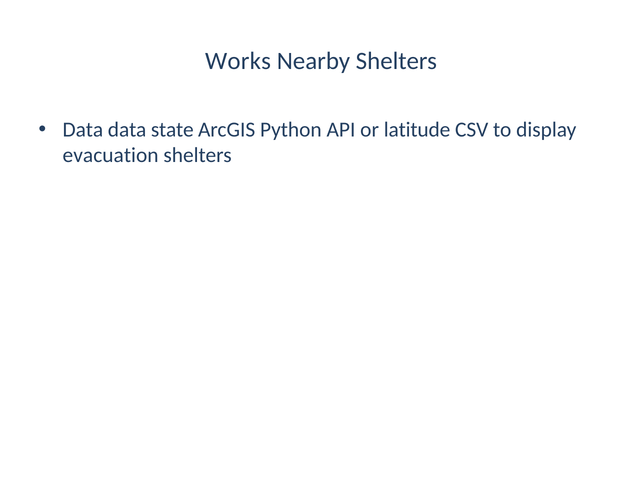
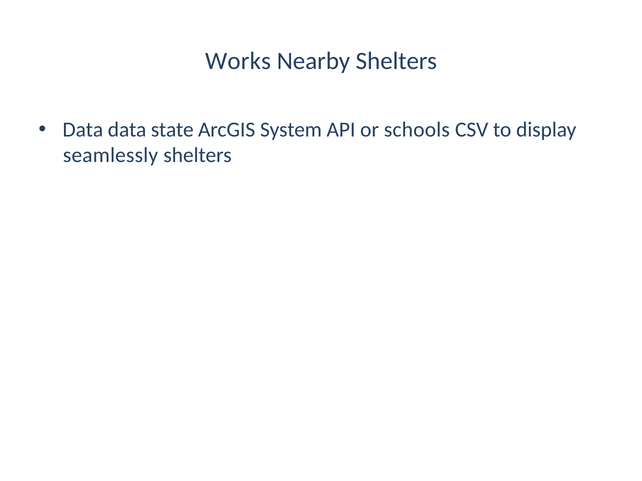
Python: Python -> System (291, 130)
latitude: latitude -> schools (417, 130)
evacuation: evacuation -> seamlessly (110, 156)
